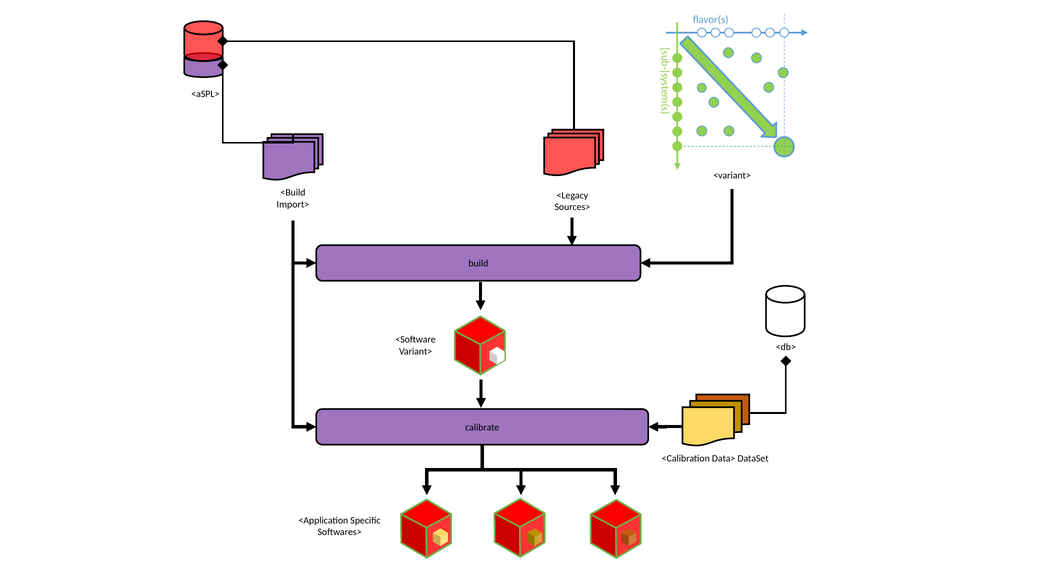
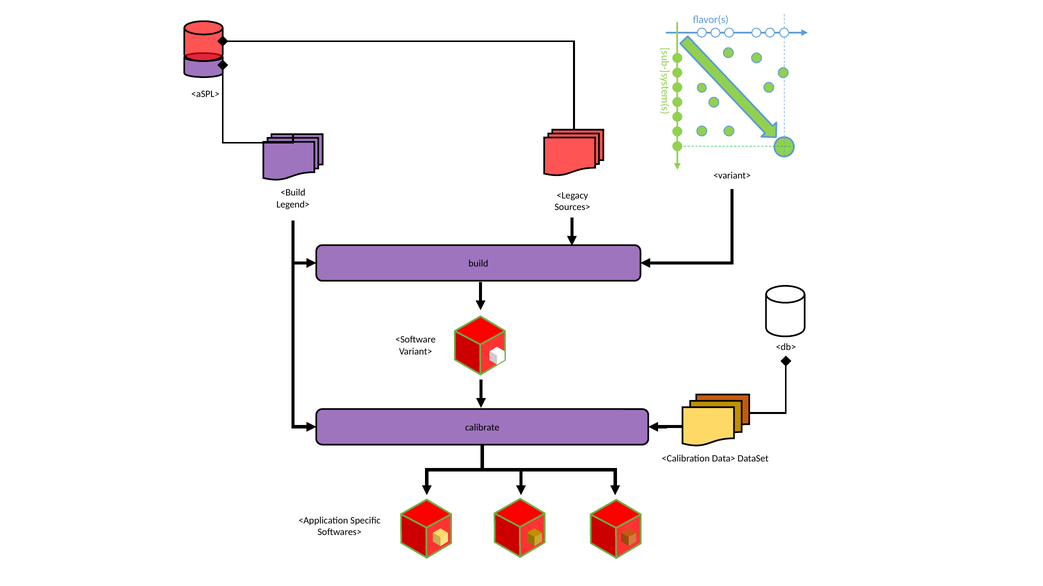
Import>: Import> -> Legend> (293, 205)
